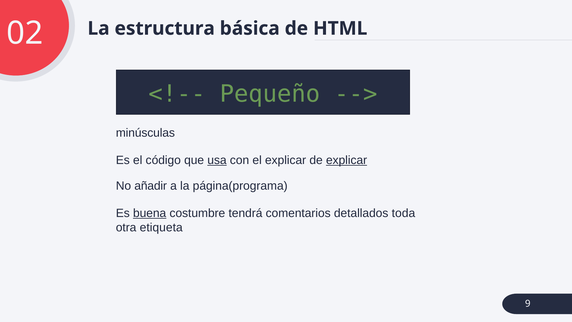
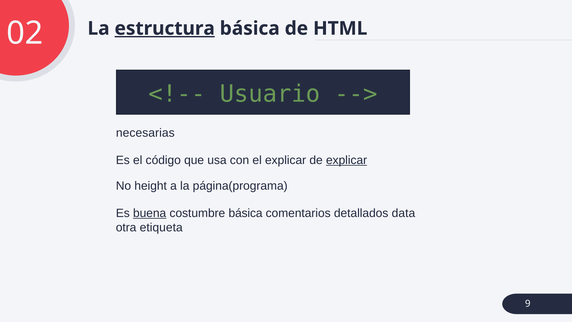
estructura underline: none -> present (165, 28)
Pequeño: Pequeño -> Usuario (270, 94)
minúsculas: minúsculas -> necesarias (145, 133)
usa underline: present -> none (217, 160)
añadir: añadir -> height (151, 186)
costumbre tendrá: tendrá -> básica (246, 213)
toda: toda -> data (404, 213)
